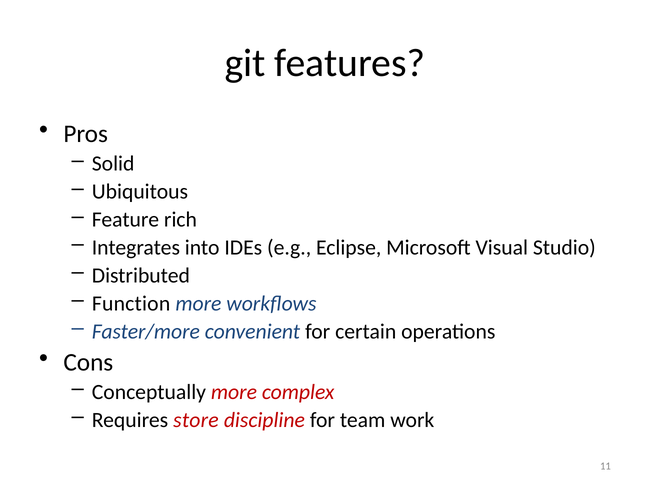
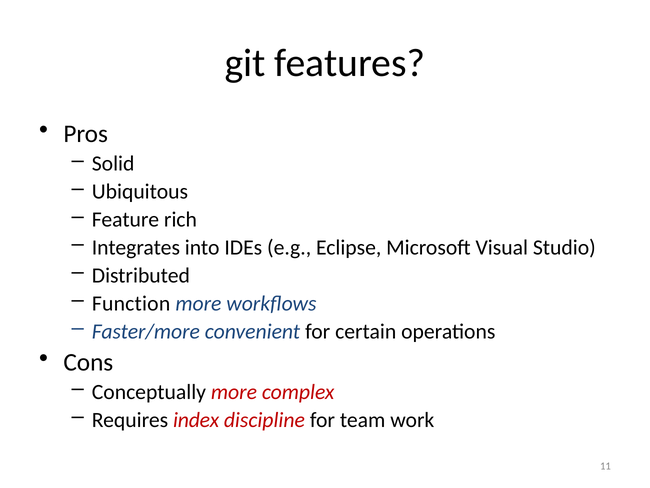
store: store -> index (196, 419)
